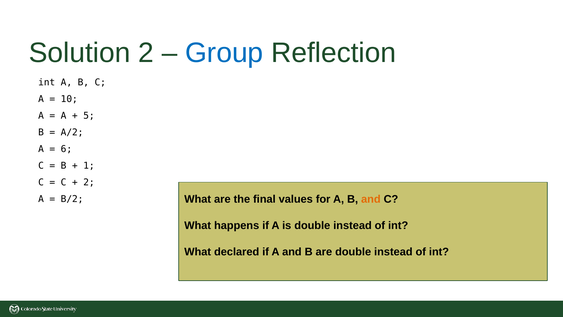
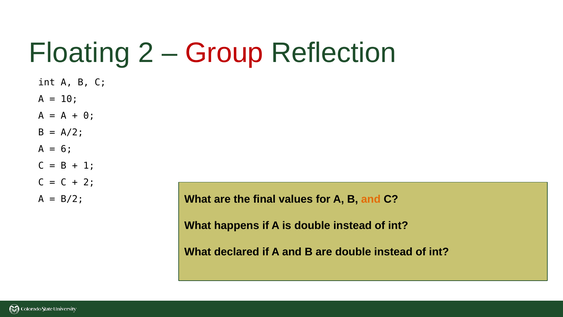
Solution: Solution -> Floating (80, 53)
Group colour: blue -> red (224, 53)
5: 5 -> 0 (89, 116)
